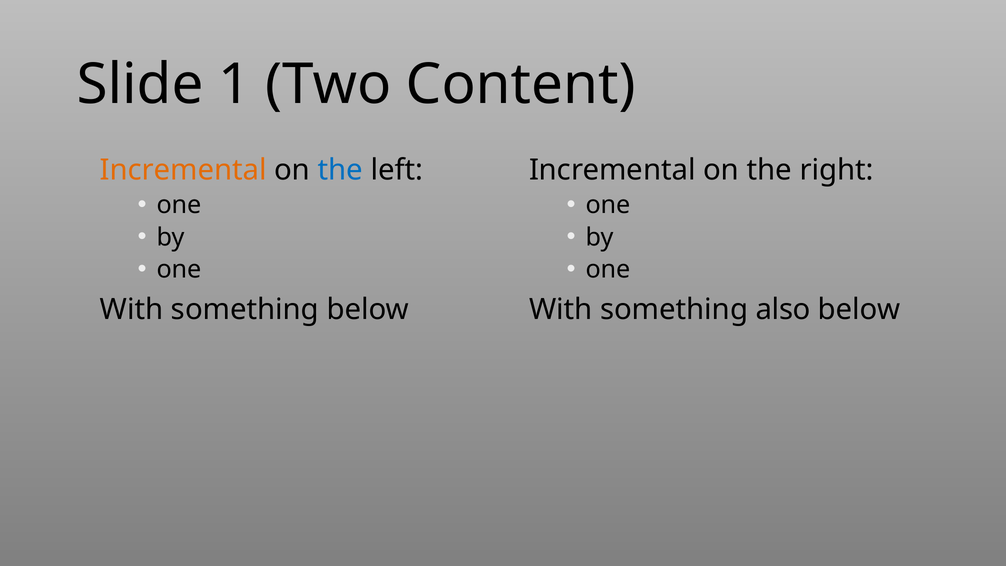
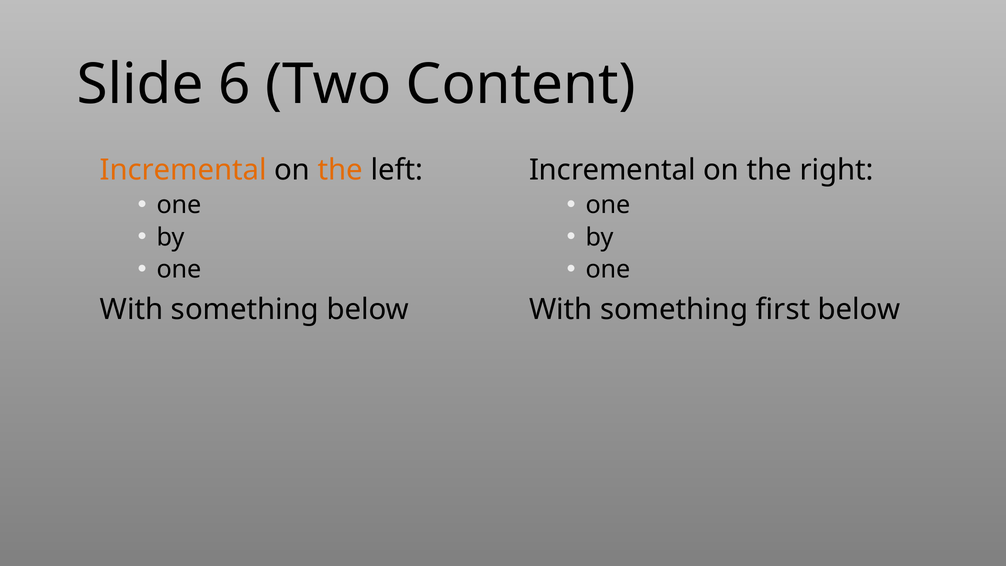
1: 1 -> 6 (234, 84)
the colour: blue -> orange (340, 170)
also: also -> first (783, 309)
